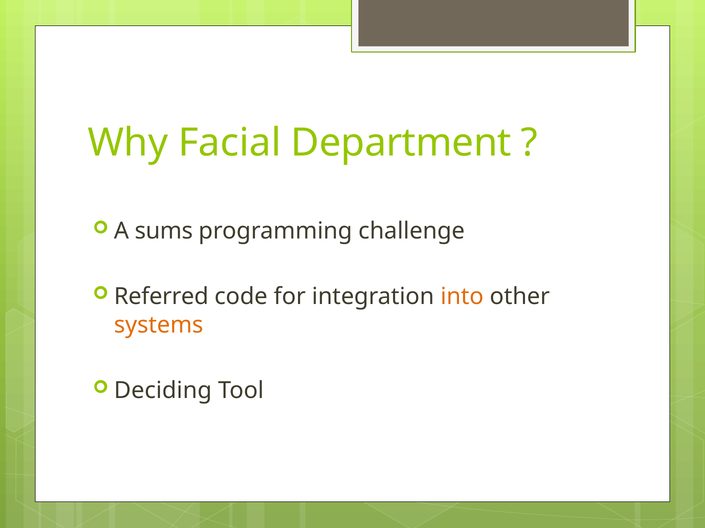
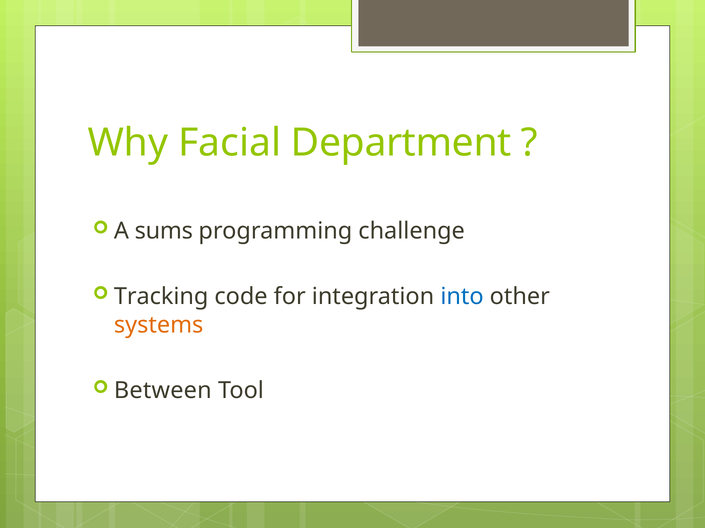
Referred: Referred -> Tracking (161, 297)
into colour: orange -> blue (462, 297)
Deciding: Deciding -> Between (163, 391)
